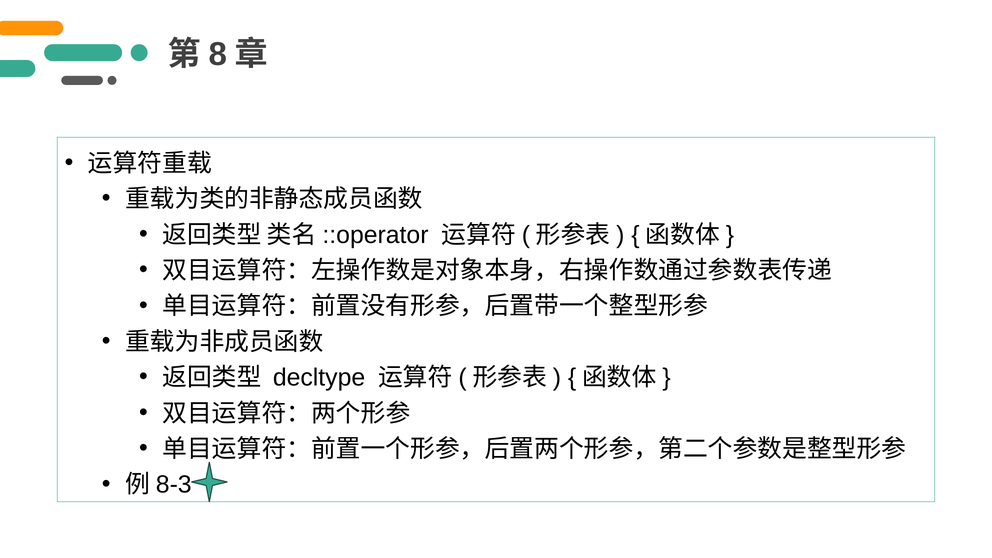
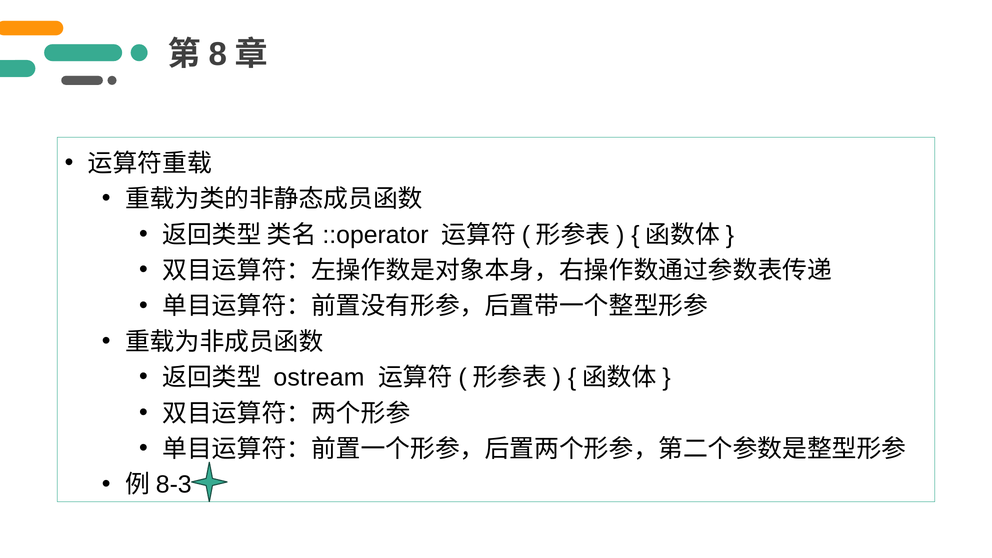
decltype: decltype -> ostream (319, 378)
